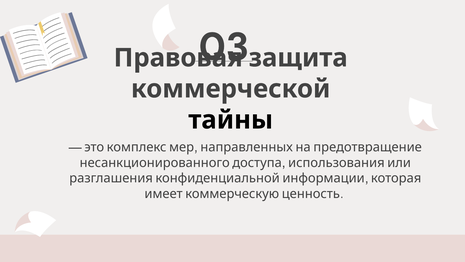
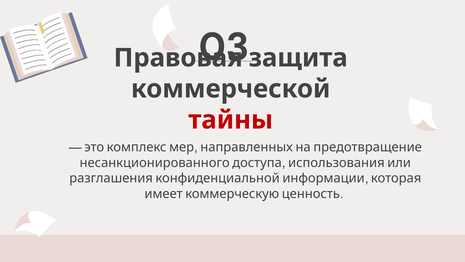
тайны colour: black -> red (231, 120)
